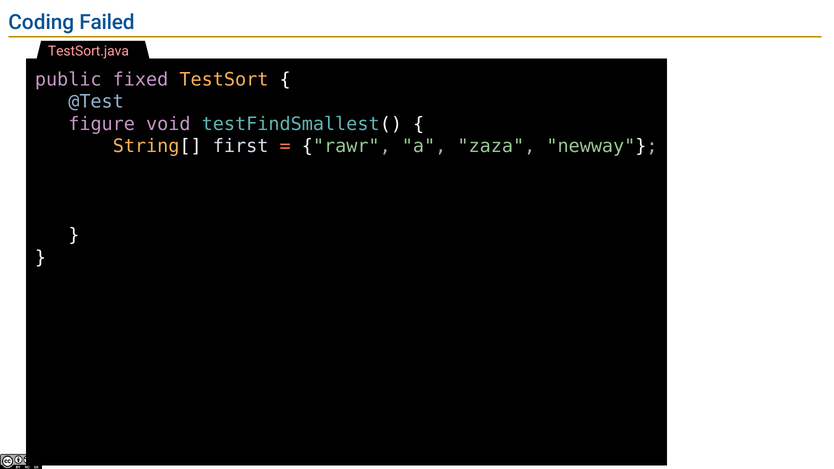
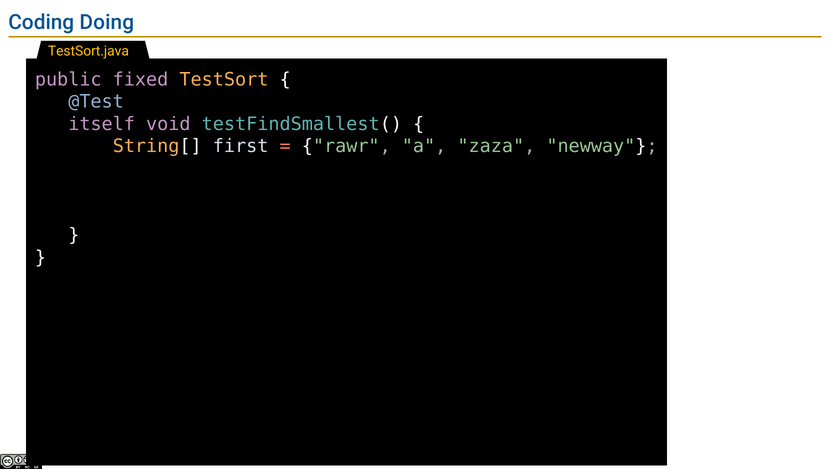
Failed: Failed -> Doing (107, 22)
TestSort.java colour: pink -> yellow (88, 51)
figure: figure -> itself (102, 124)
